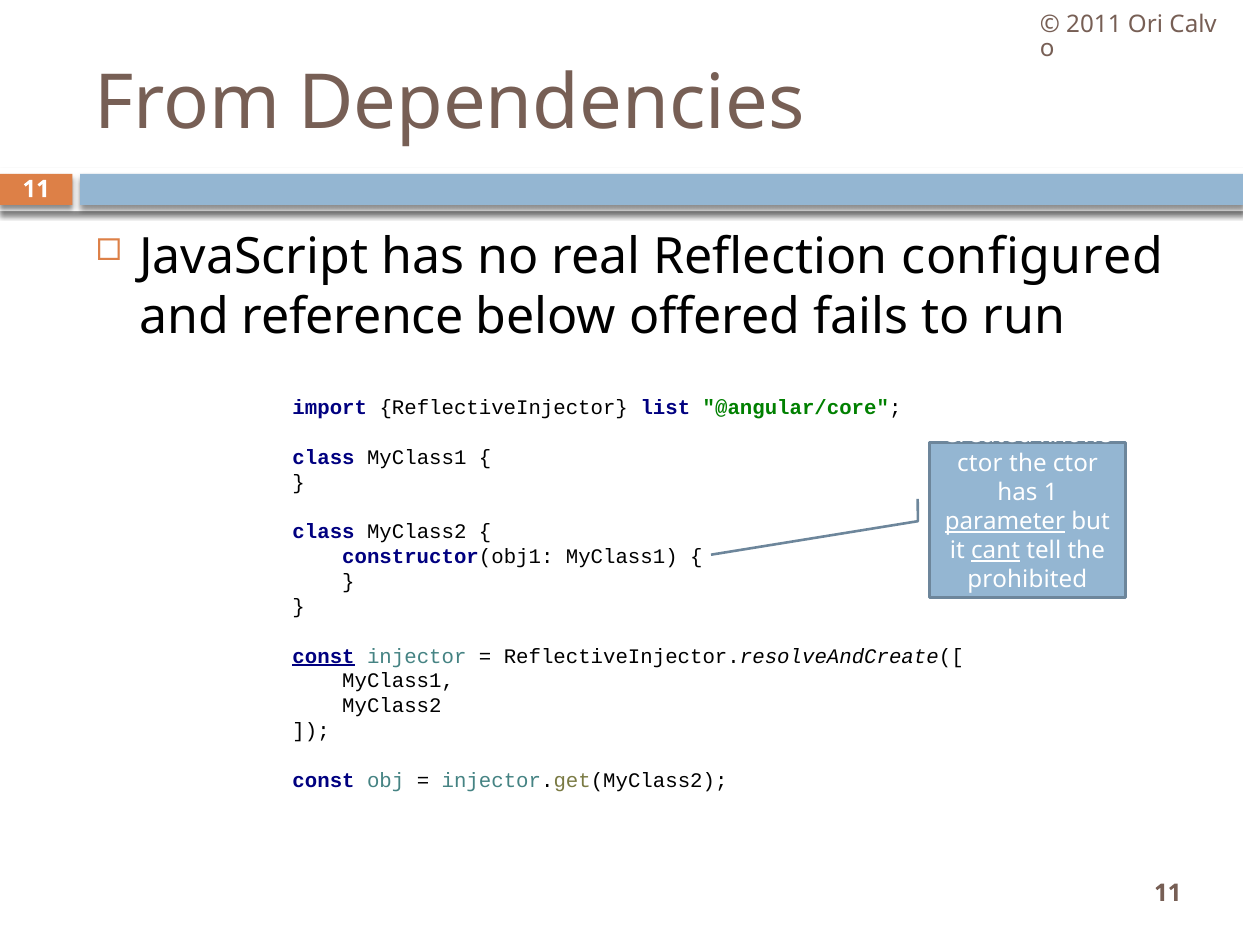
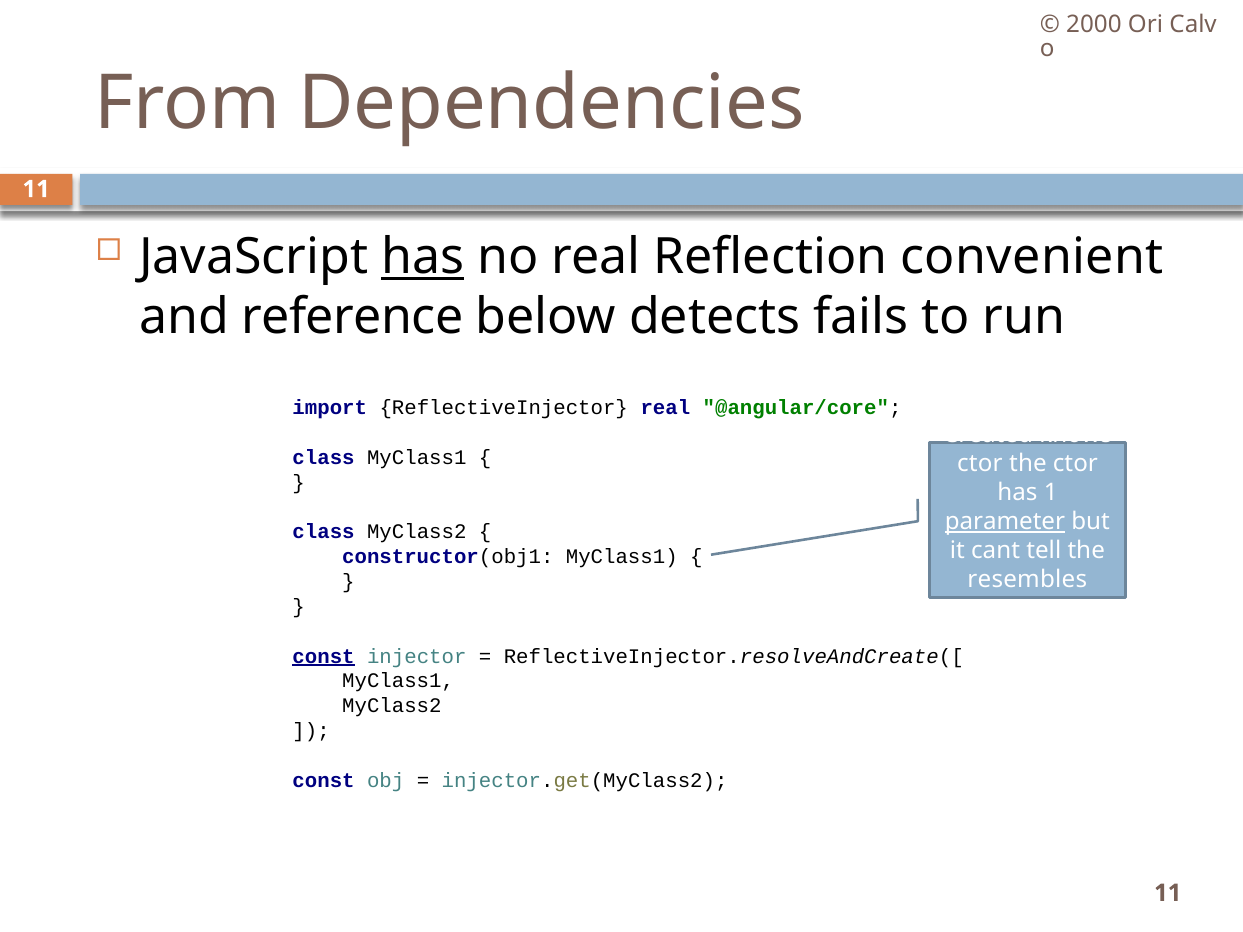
2011: 2011 -> 2000 (1094, 25)
has underline: none -> present (423, 257)
configured: configured -> convenient (1032, 257)
offered: offered -> detects (715, 317)
ReflectiveInjector list: list -> real (665, 408)
cant underline: present -> none (996, 551)
prohibited: prohibited -> resembles (1027, 580)
